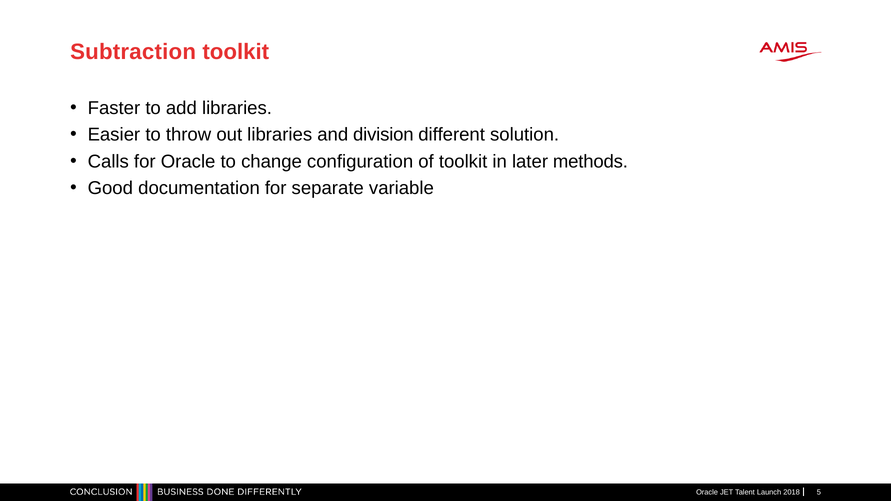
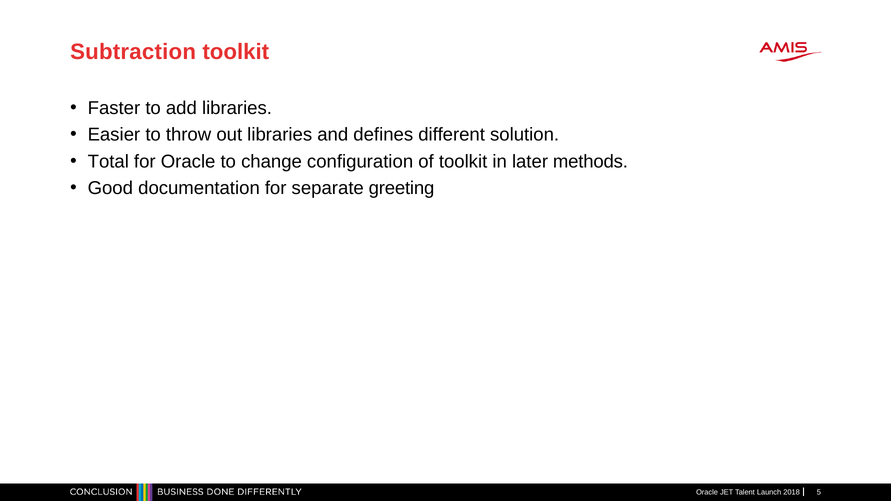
division: division -> defines (383, 135)
Calls: Calls -> Total (108, 162)
variable: variable -> greeting (401, 188)
